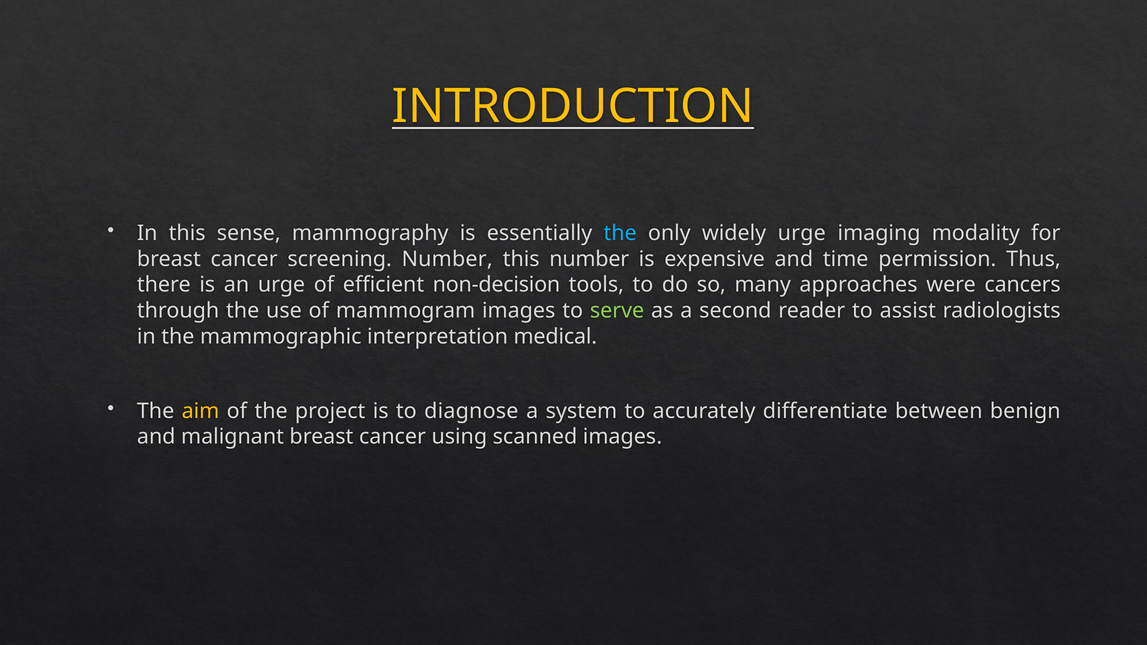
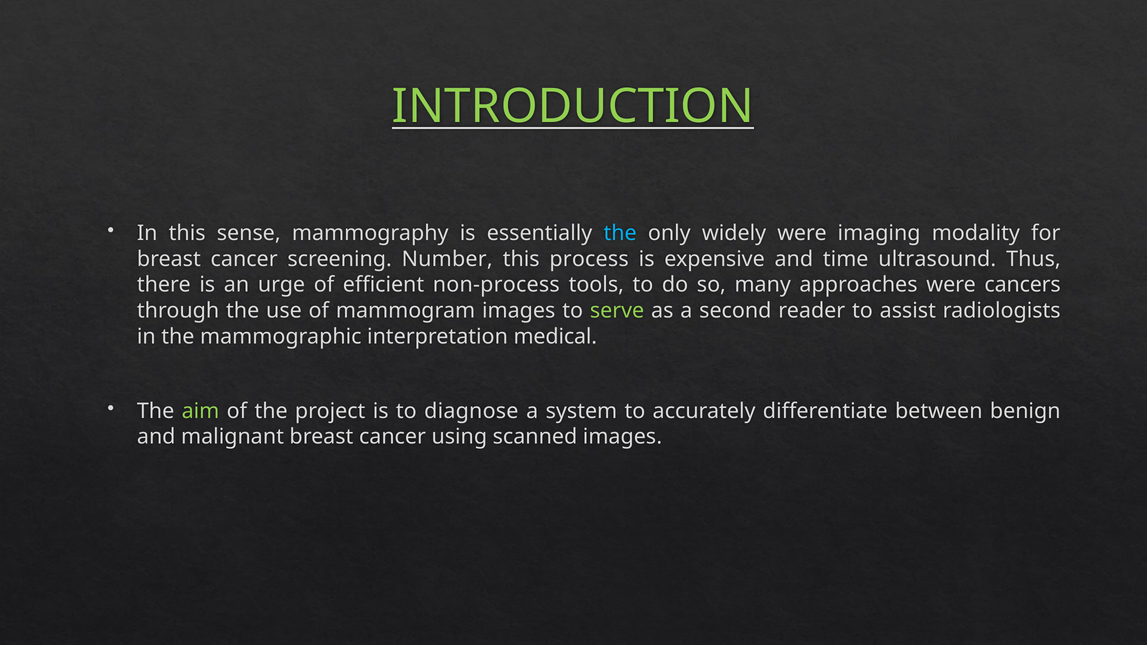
INTRODUCTION colour: yellow -> light green (573, 106)
widely urge: urge -> were (802, 233)
this number: number -> process (589, 259)
permission: permission -> ultrasound (937, 259)
non-decision: non-decision -> non-process (496, 285)
aim colour: yellow -> light green (200, 411)
